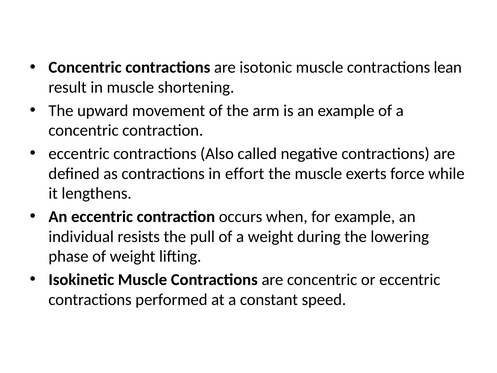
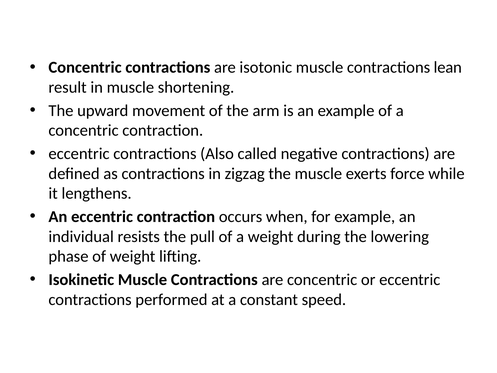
effort: effort -> zigzag (245, 173)
